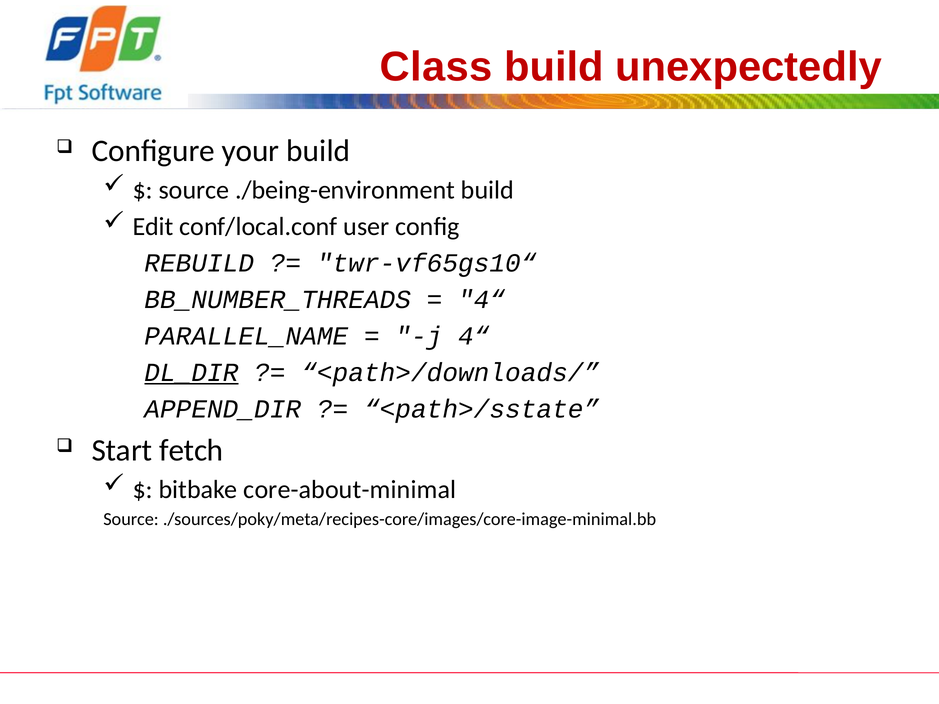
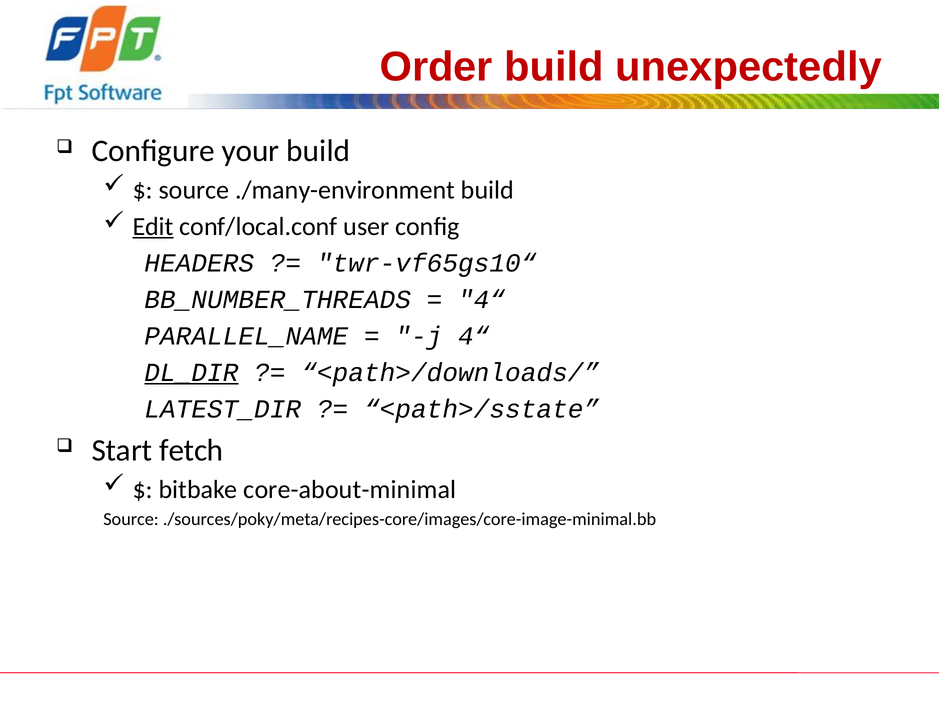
Class: Class -> Order (436, 67)
./being-environment: ./being-environment -> ./many-environment (345, 190)
Edit underline: none -> present (153, 227)
REBUILD: REBUILD -> HEADERS (199, 263)
APPEND_DIR: APPEND_DIR -> LATEST_DIR (223, 409)
